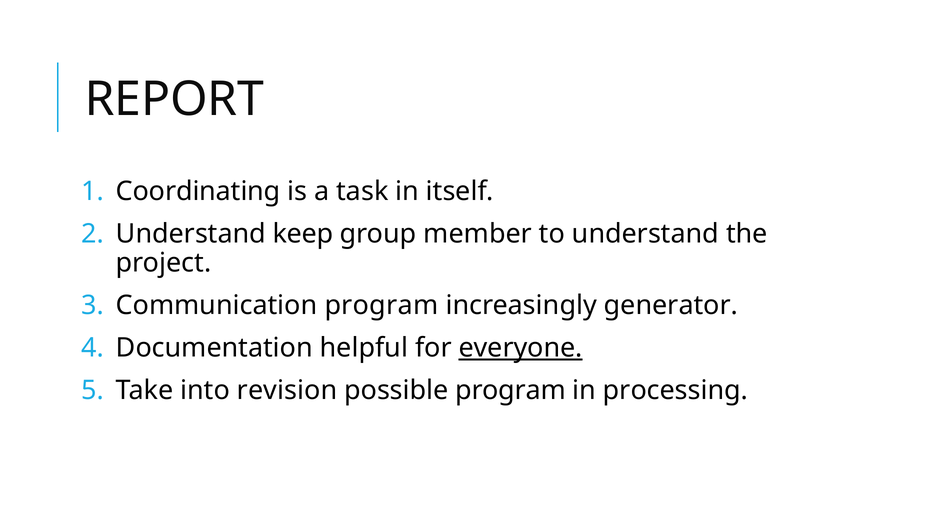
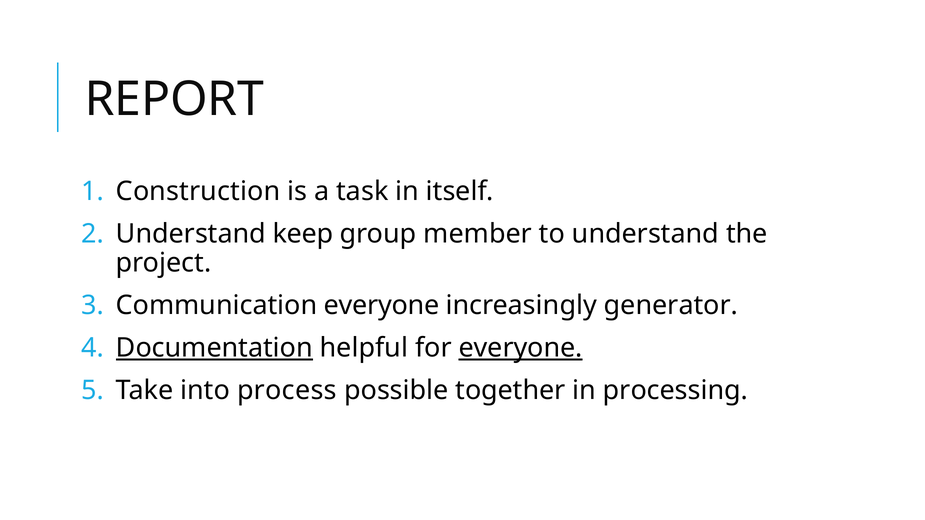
Coordinating: Coordinating -> Construction (198, 191)
Communication program: program -> everyone (382, 306)
Documentation underline: none -> present (214, 348)
revision: revision -> process (287, 391)
possible program: program -> together (510, 391)
